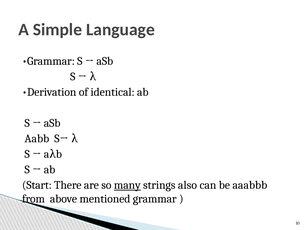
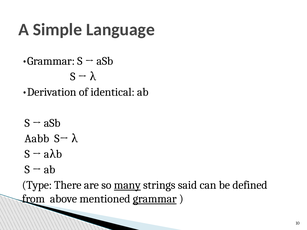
Start: Start -> Type (37, 185)
also: also -> said (187, 185)
aaabbb: aaabbb -> defined (250, 185)
grammar underline: none -> present (155, 199)
